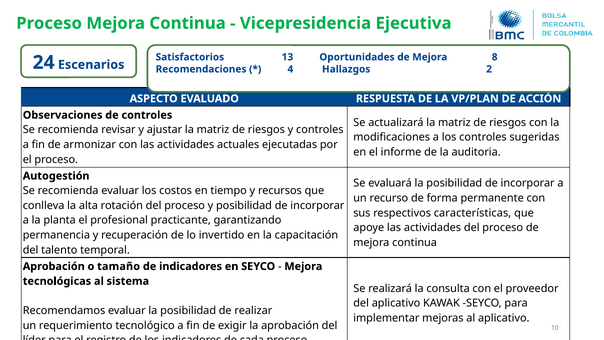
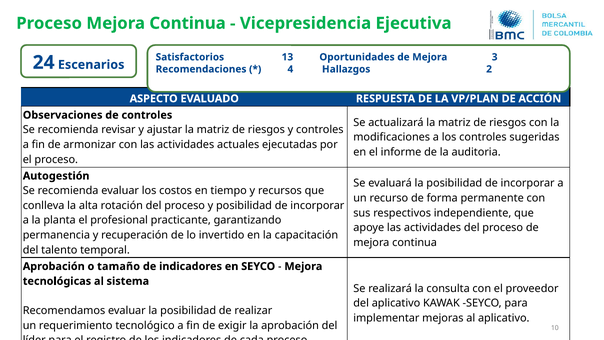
8: 8 -> 3 (495, 57)
características: características -> independiente (473, 213)
